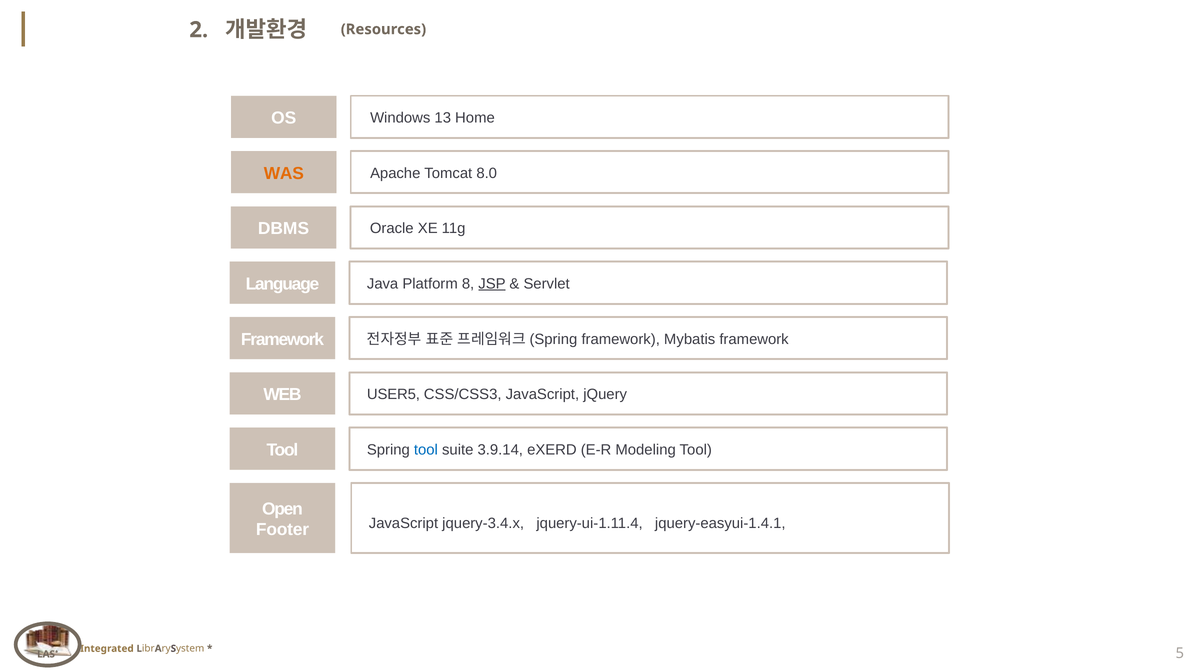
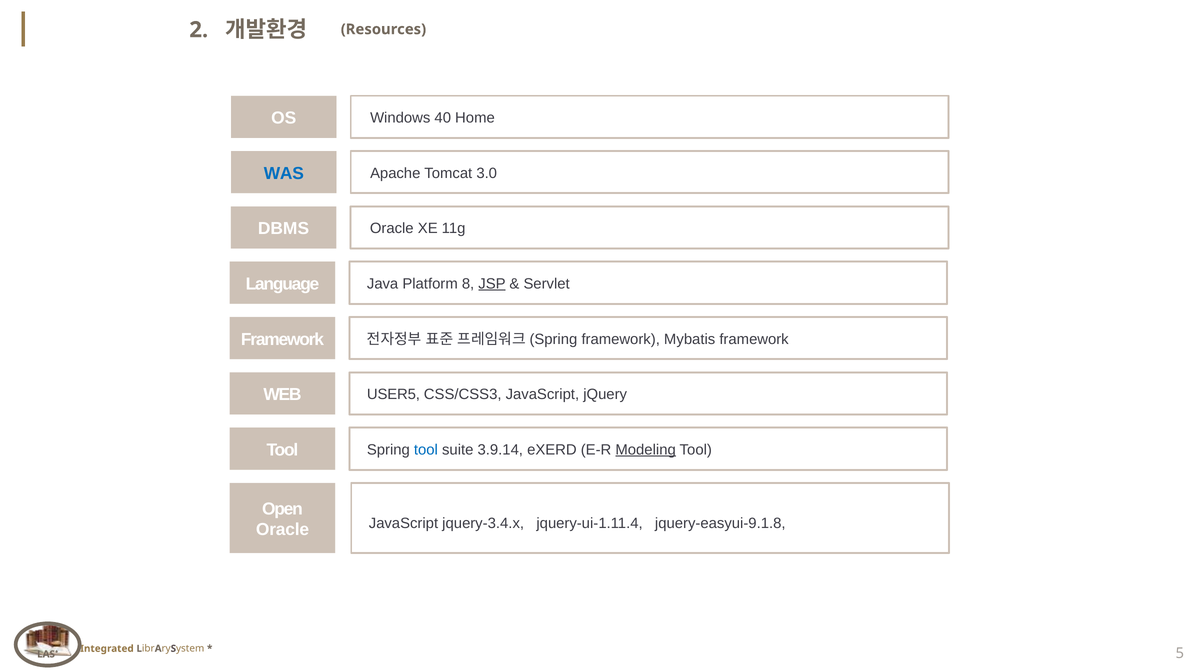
13: 13 -> 40 (443, 118)
WAS colour: orange -> blue (284, 173)
8.0: 8.0 -> 3.0 (487, 173)
Modeling underline: none -> present (646, 450)
jquery-easyui-1.4.1: jquery-easyui-1.4.1 -> jquery-easyui-9.1.8 (720, 523)
Footer: Footer -> Oracle (283, 530)
